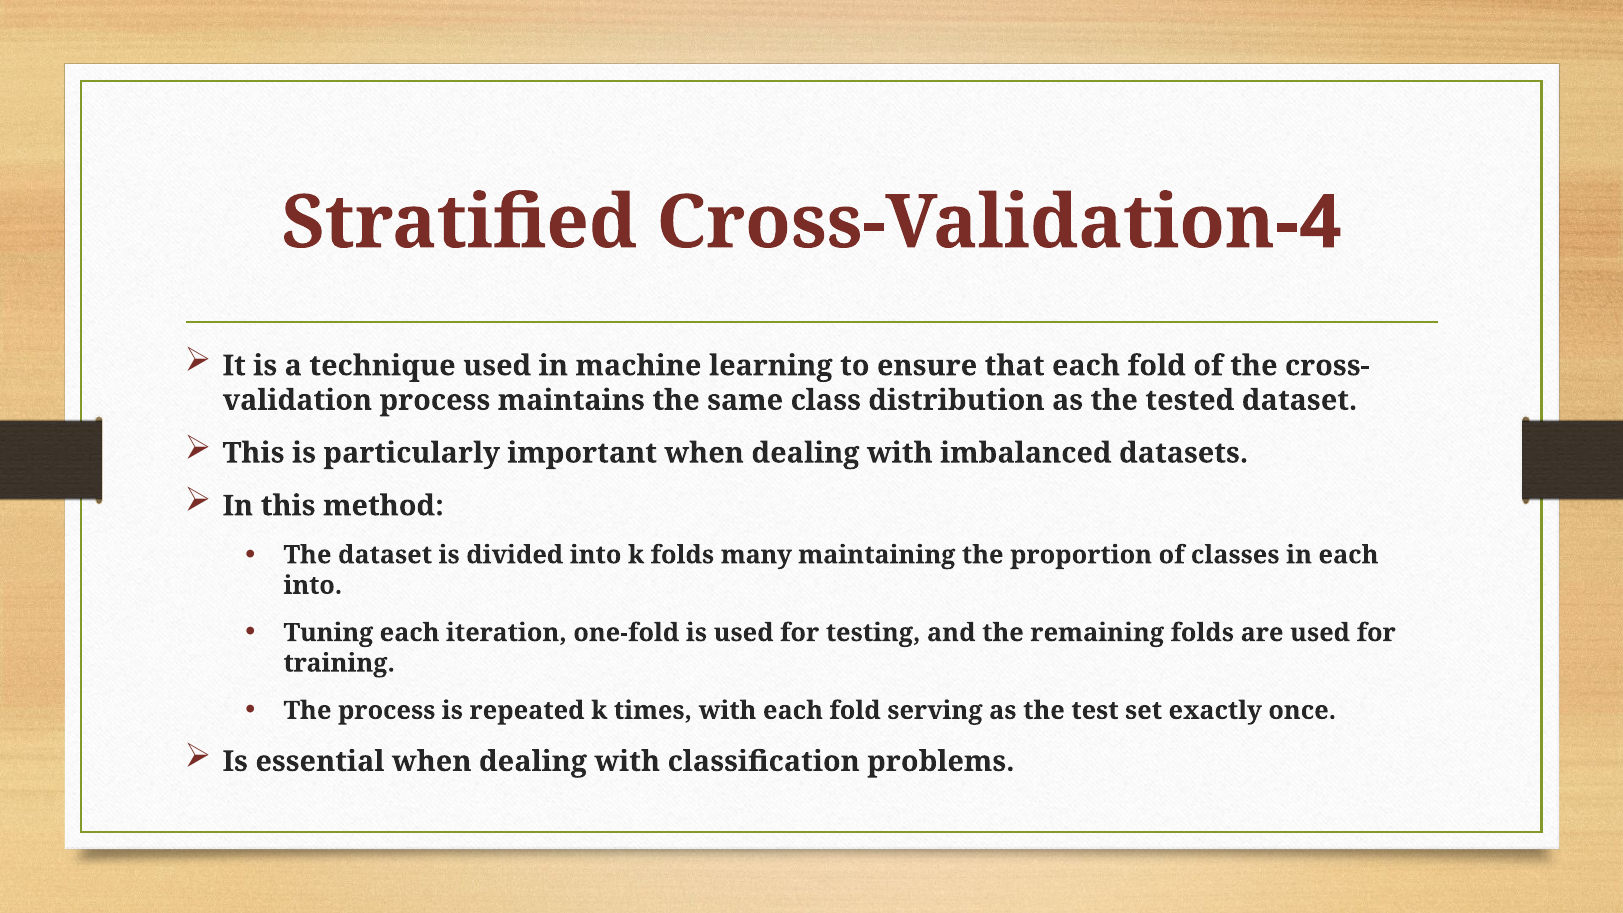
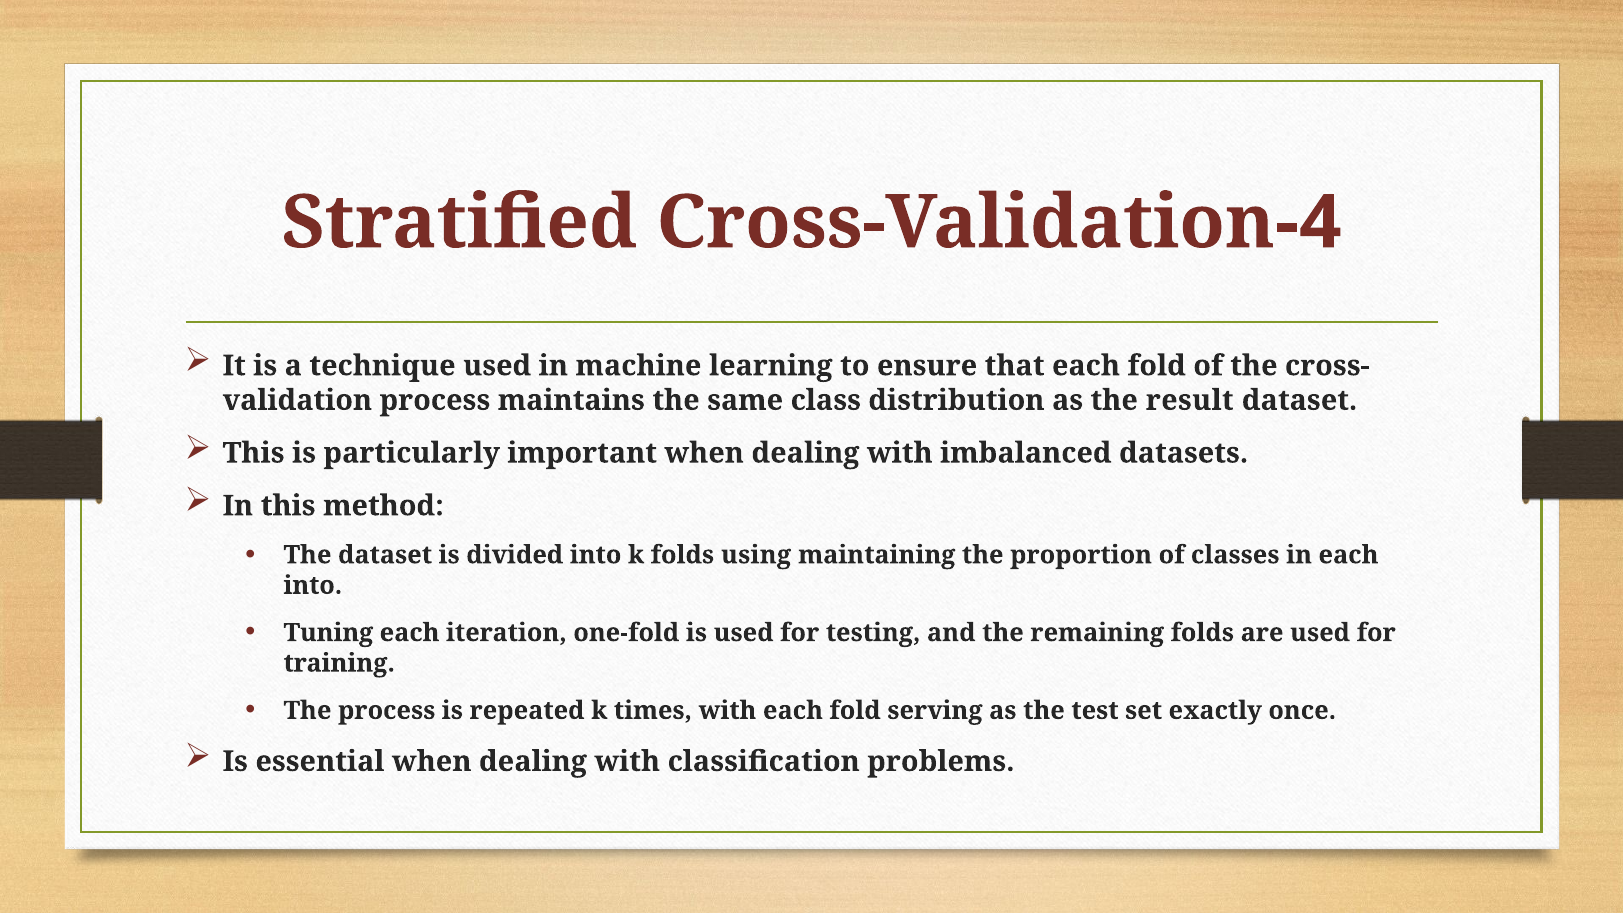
tested: tested -> result (1190, 400)
many: many -> using (756, 555)
